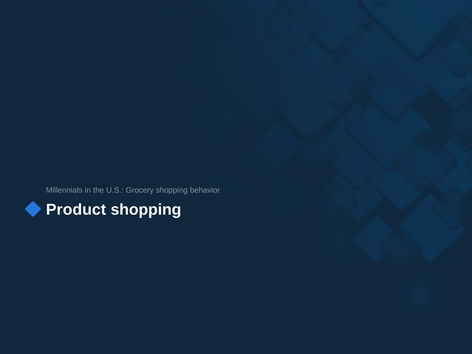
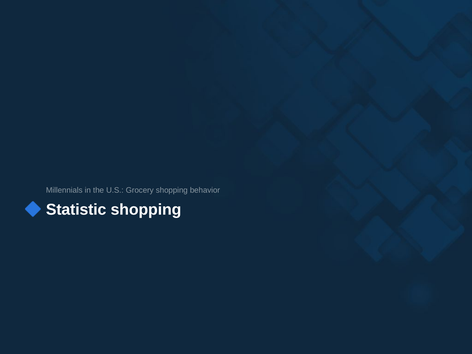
Product: Product -> Statistic (76, 210)
